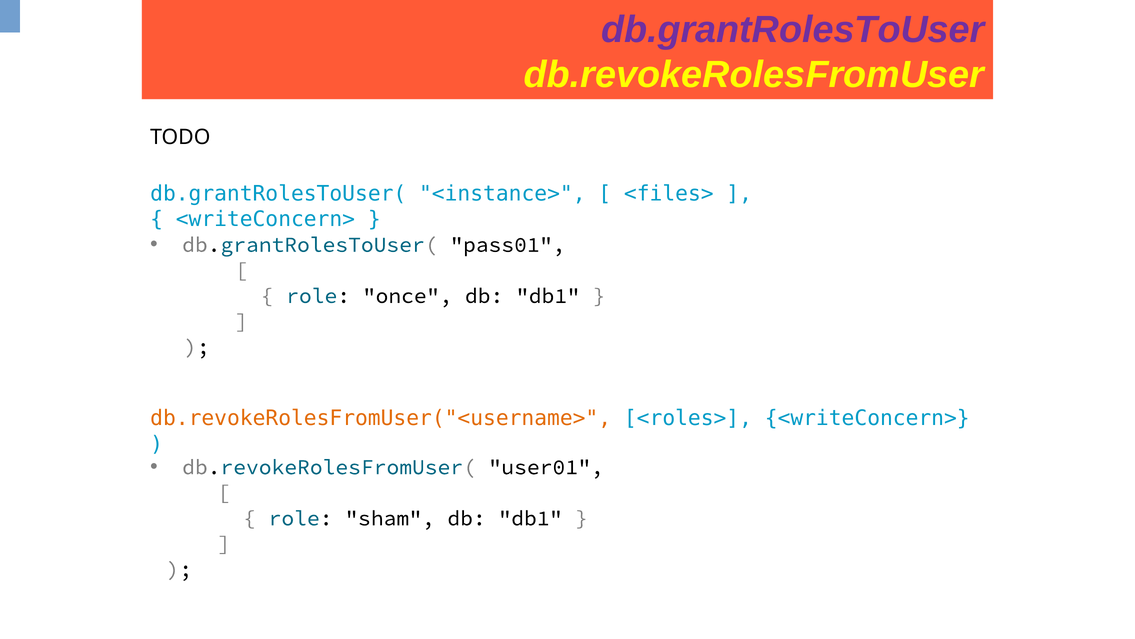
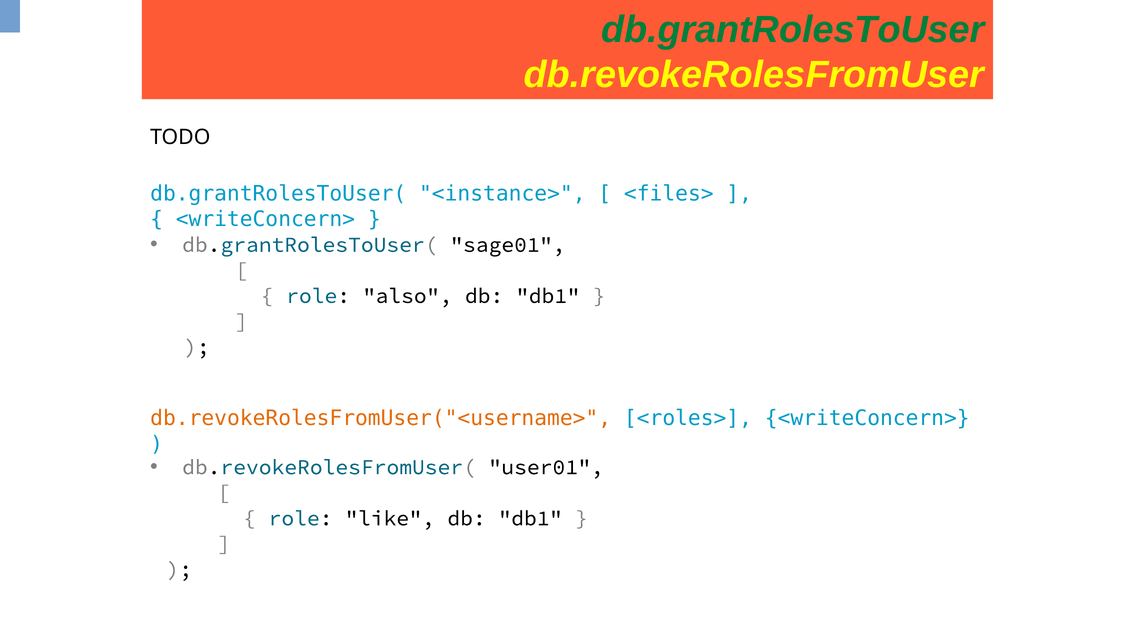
db.grantRolesToUser colour: purple -> green (793, 30)
pass01: pass01 -> sage01 (508, 245)
once: once -> also (408, 296)
sham: sham -> like (390, 518)
